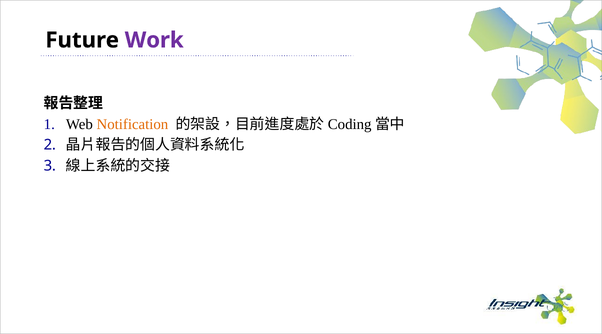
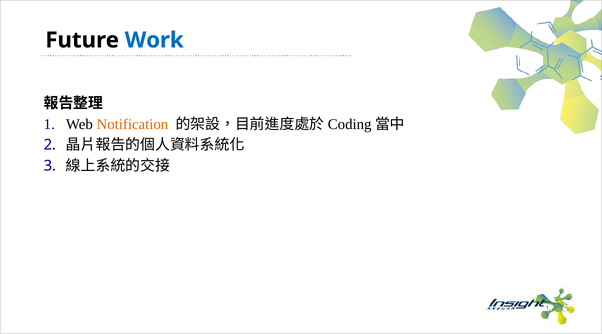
Work colour: purple -> blue (154, 40)
